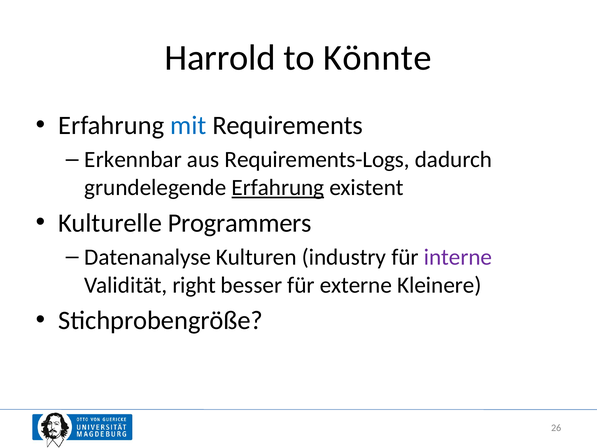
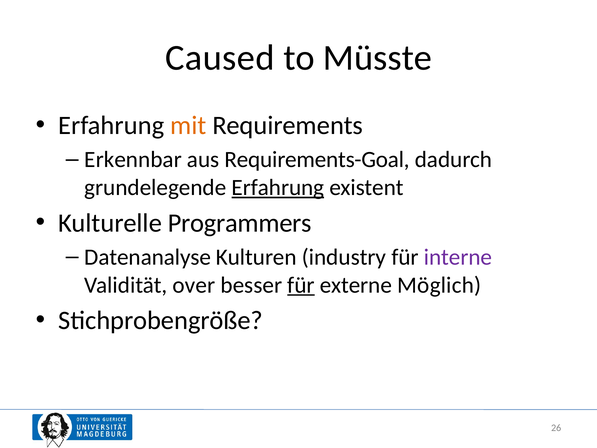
Harrold: Harrold -> Caused (220, 58)
Könnte: Könnte -> Müsste (378, 58)
mit colour: blue -> orange (188, 125)
Requirements-Logs: Requirements-Logs -> Requirements-Goal (317, 160)
right: right -> over (194, 285)
für underline: none -> present (301, 285)
Kleinere: Kleinere -> Möglich (439, 285)
